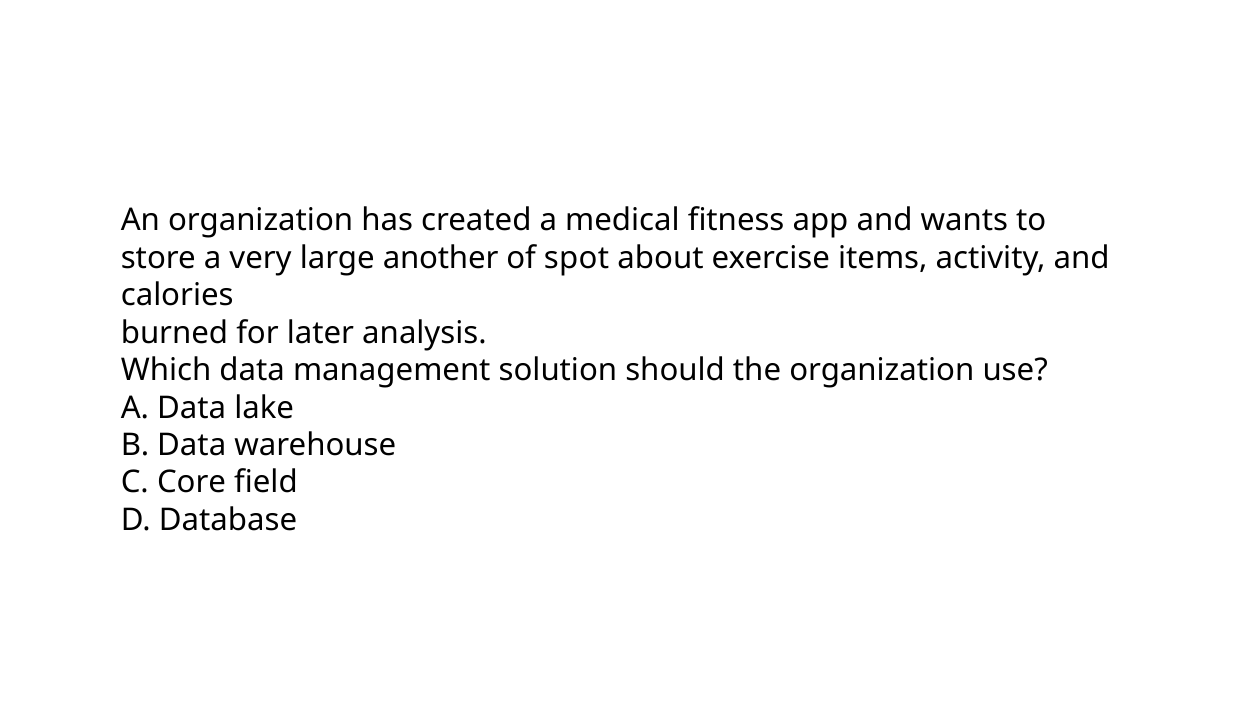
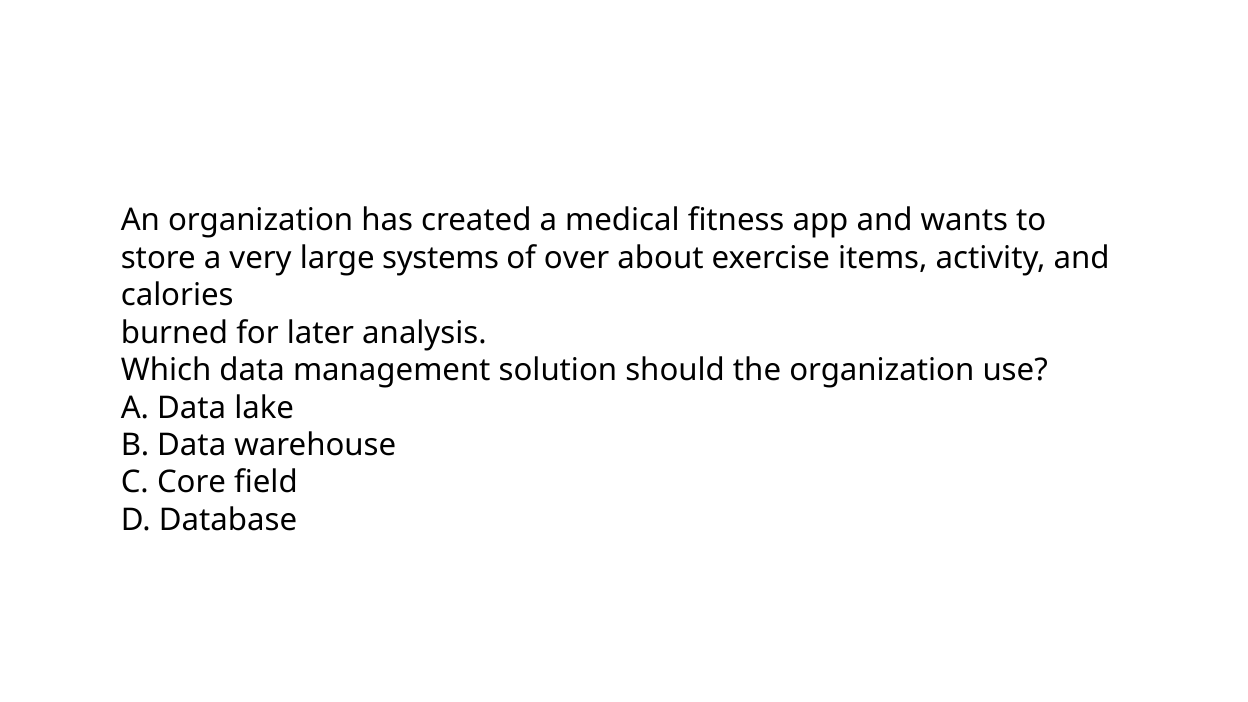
another: another -> systems (441, 258)
spot: spot -> over (577, 258)
